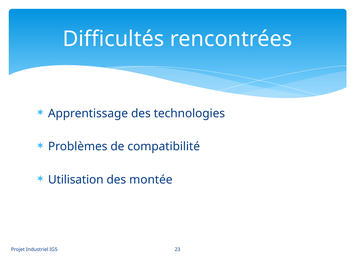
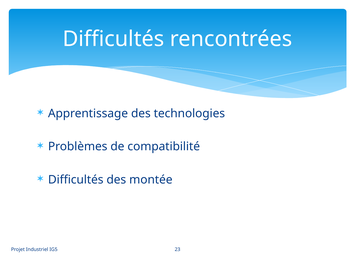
Utilisation: Utilisation -> Difficultés (76, 180)
